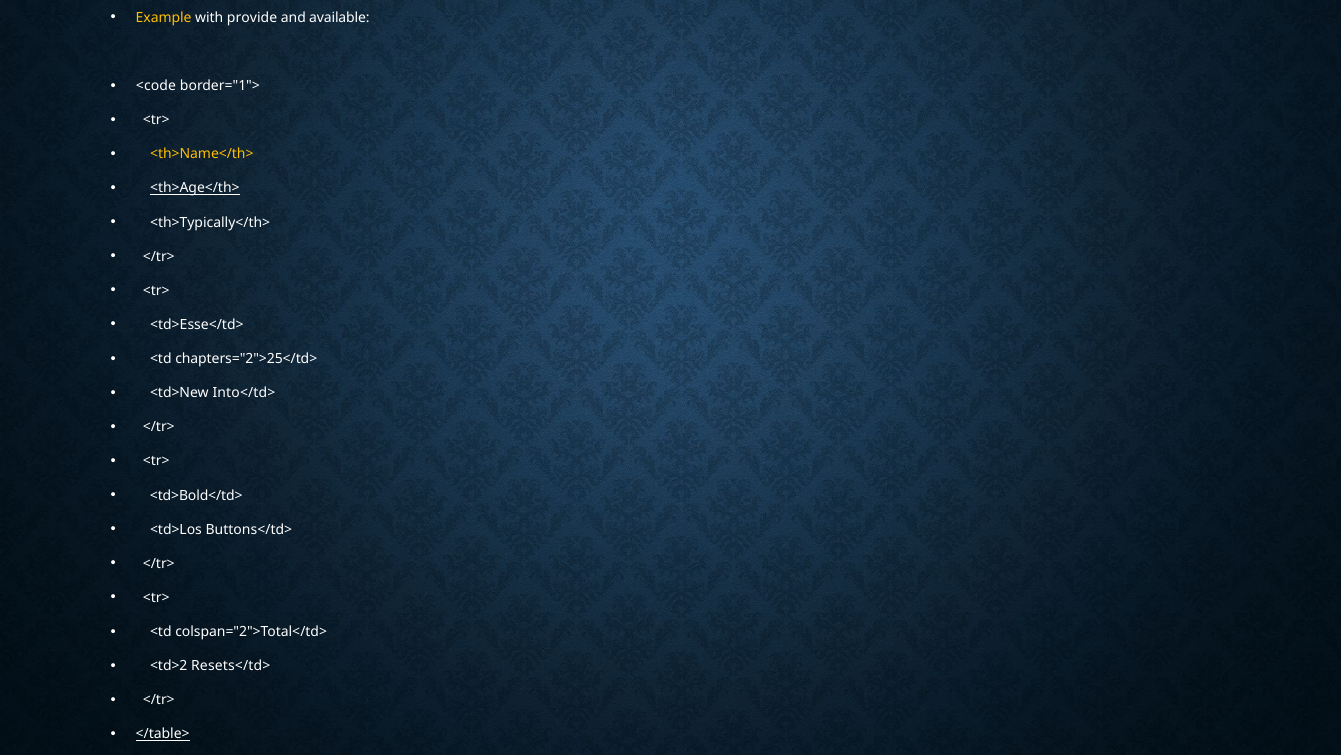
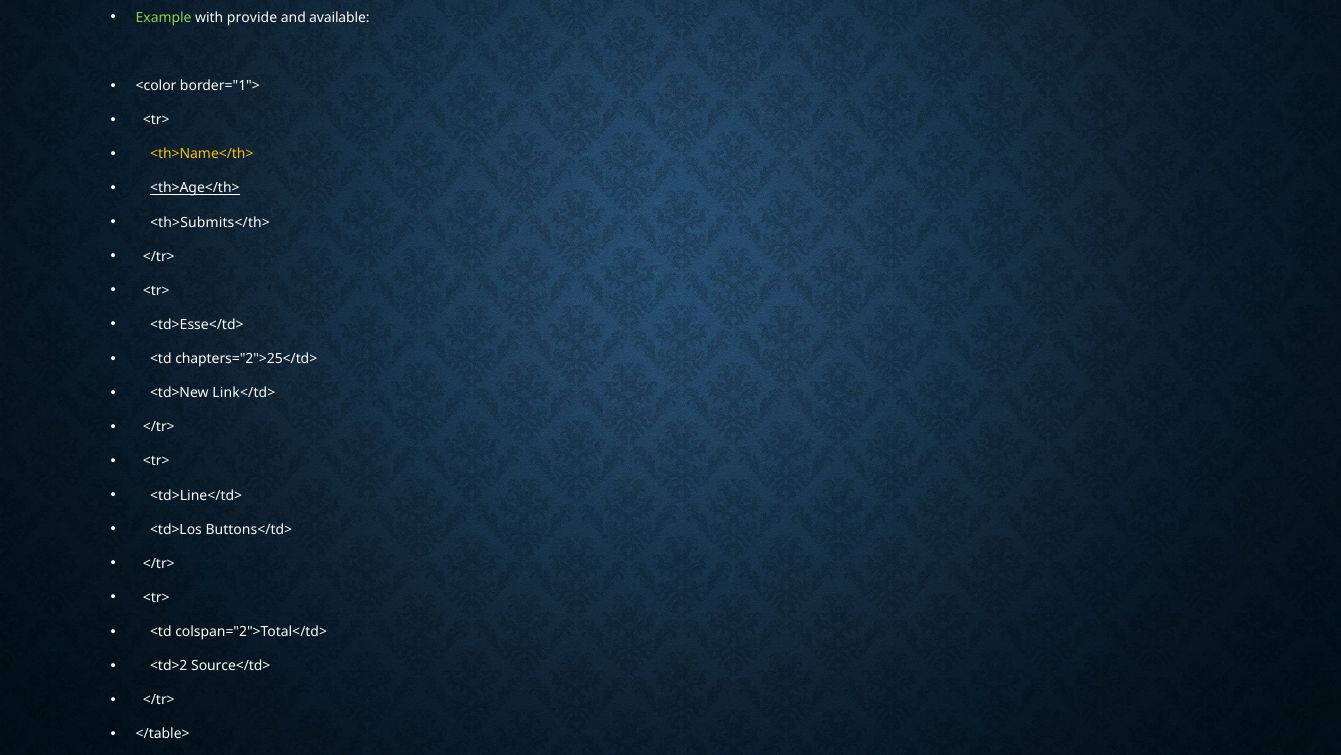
Example colour: yellow -> light green (164, 18)
<code: <code -> <color (156, 86)
<th>Typically</th>: <th>Typically</th> -> <th>Submits</th> (210, 222)
Into</td>: Into</td> -> Link</td> (244, 393)
<td>Bold</td>: <td>Bold</td> -> <td>Line</td> (196, 495)
Resets</td>: Resets</td> -> Source</td> (231, 665)
</table> underline: present -> none (163, 734)
